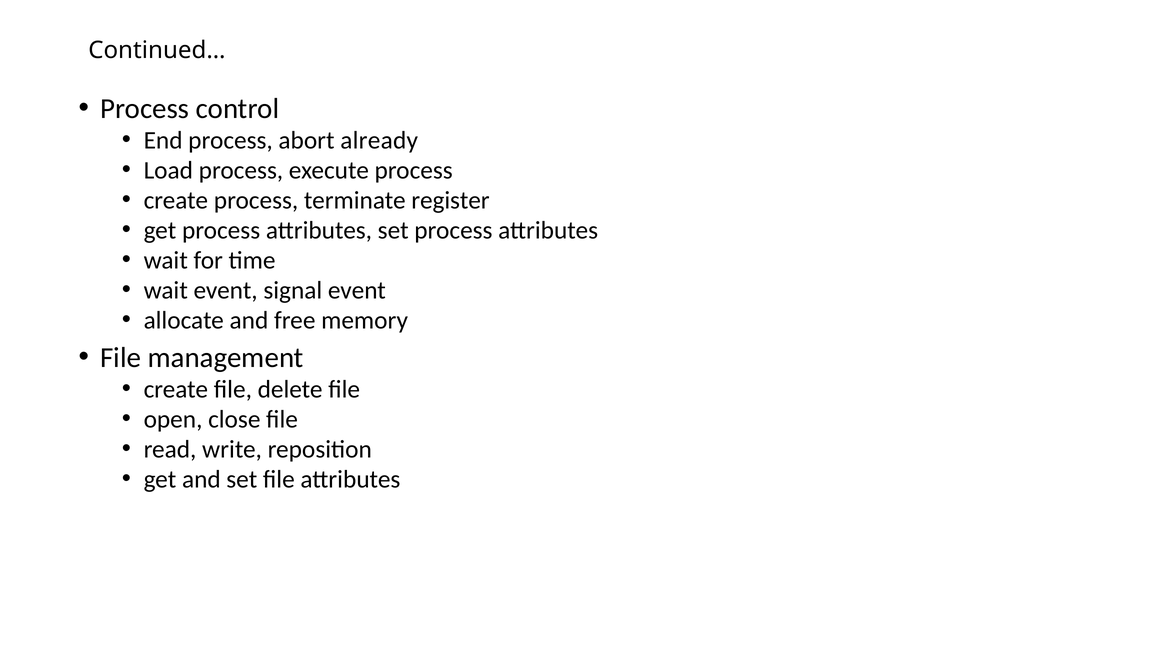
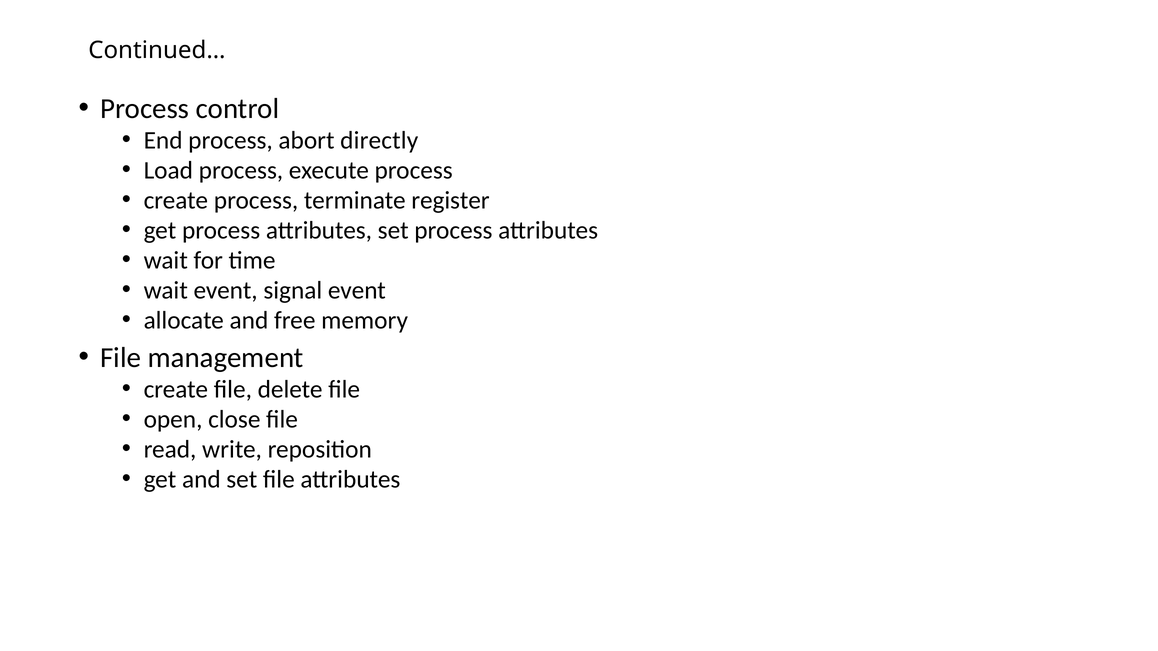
already: already -> directly (379, 141)
